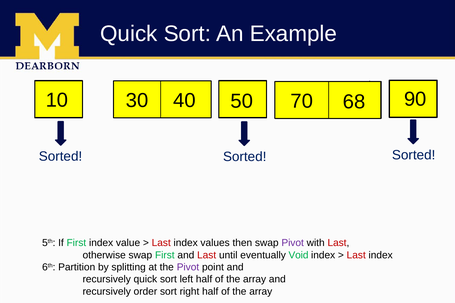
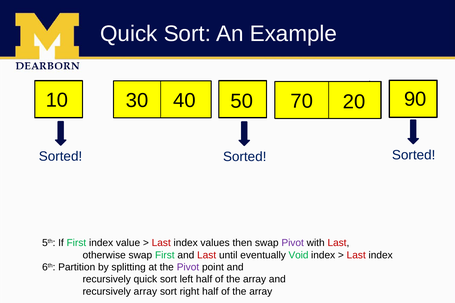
68: 68 -> 20 (354, 102)
recursively order: order -> array (145, 292)
